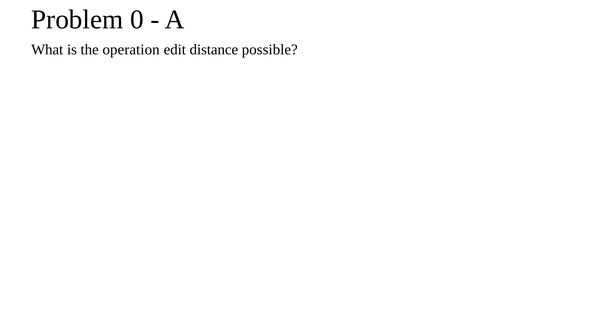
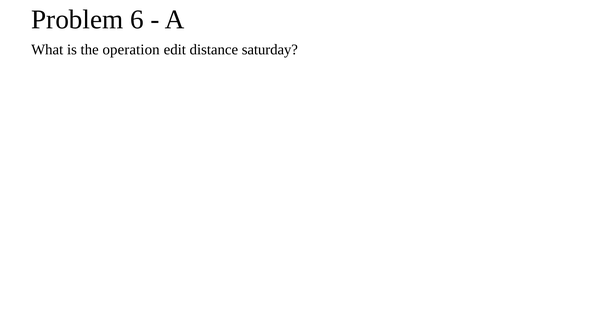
0: 0 -> 6 (137, 20)
possible: possible -> saturday (270, 50)
